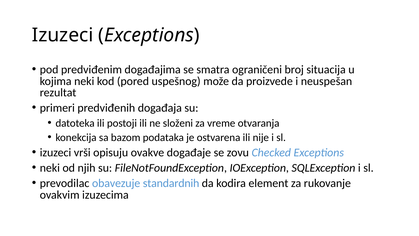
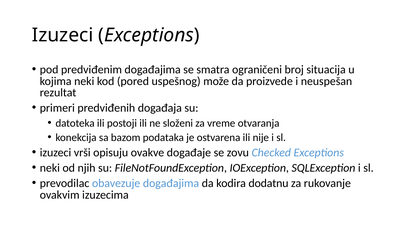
obavezuje standardnih: standardnih -> događajima (171, 183)
element: element -> dodatnu (268, 183)
